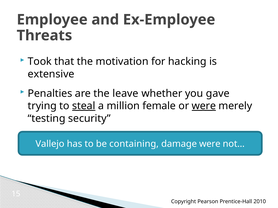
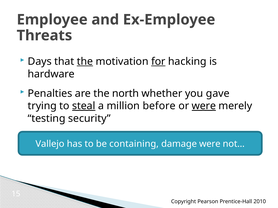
Took: Took -> Days (40, 62)
the underline: none -> present (85, 62)
for underline: none -> present (158, 62)
extensive: extensive -> hardware (51, 74)
leave: leave -> north (126, 94)
female: female -> before (159, 106)
